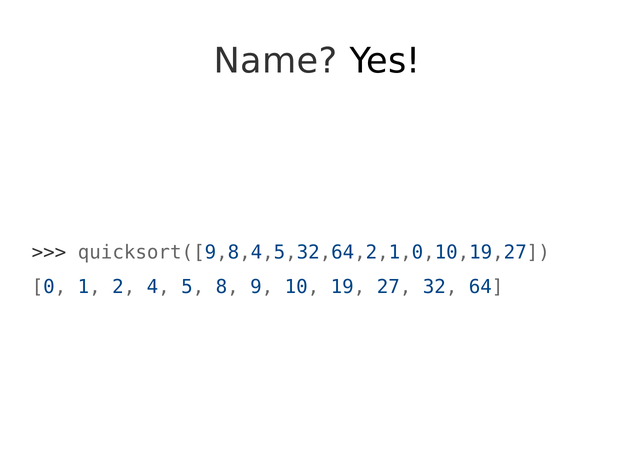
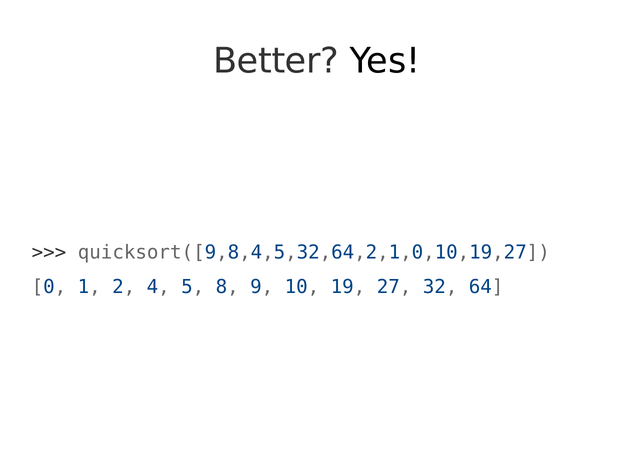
Name: Name -> Better (276, 61)
